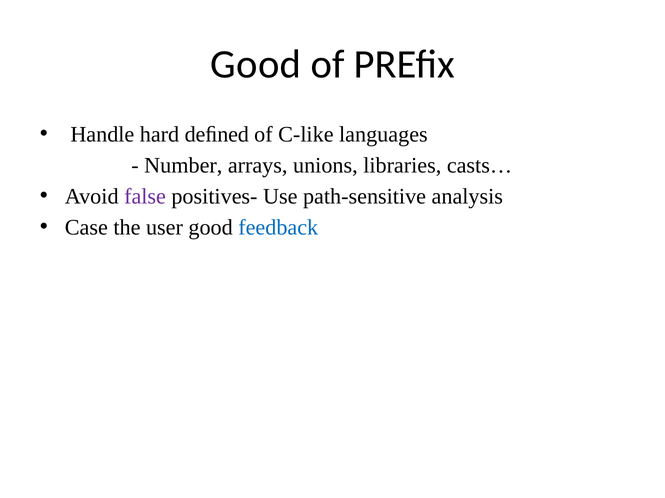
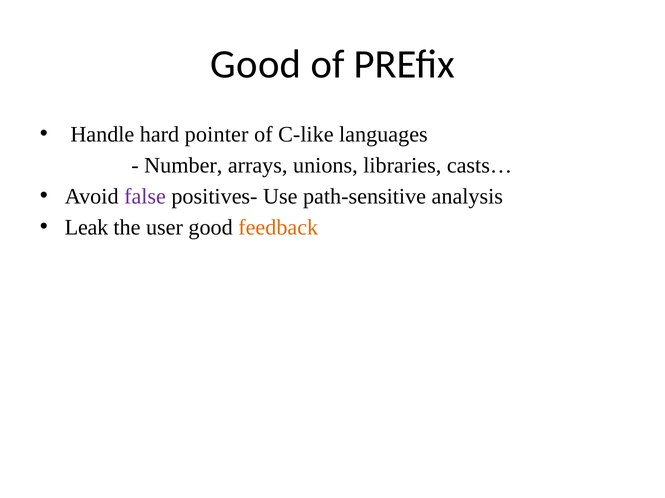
deﬁned: deﬁned -> pointer (217, 135)
Case: Case -> Leak (86, 228)
feedback colour: blue -> orange (278, 228)
